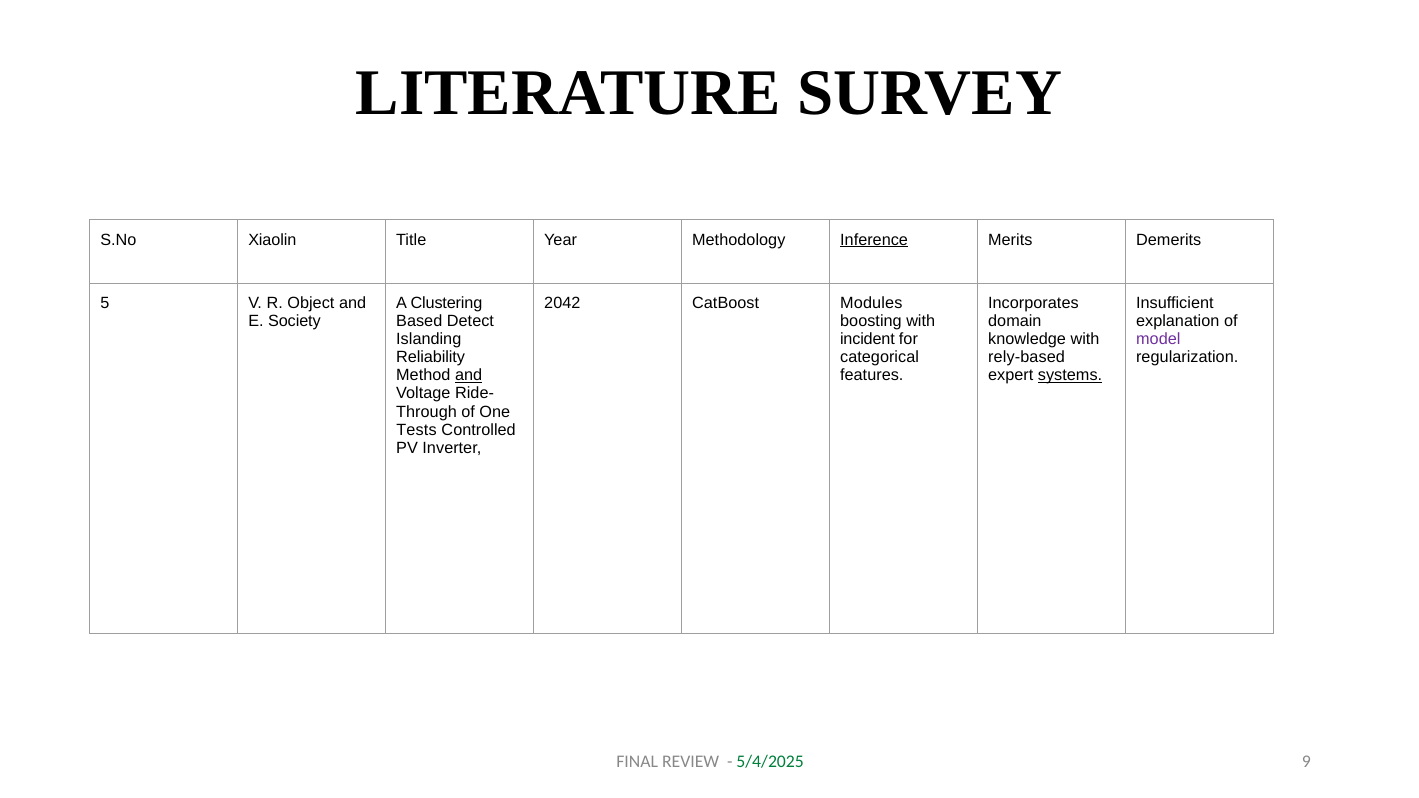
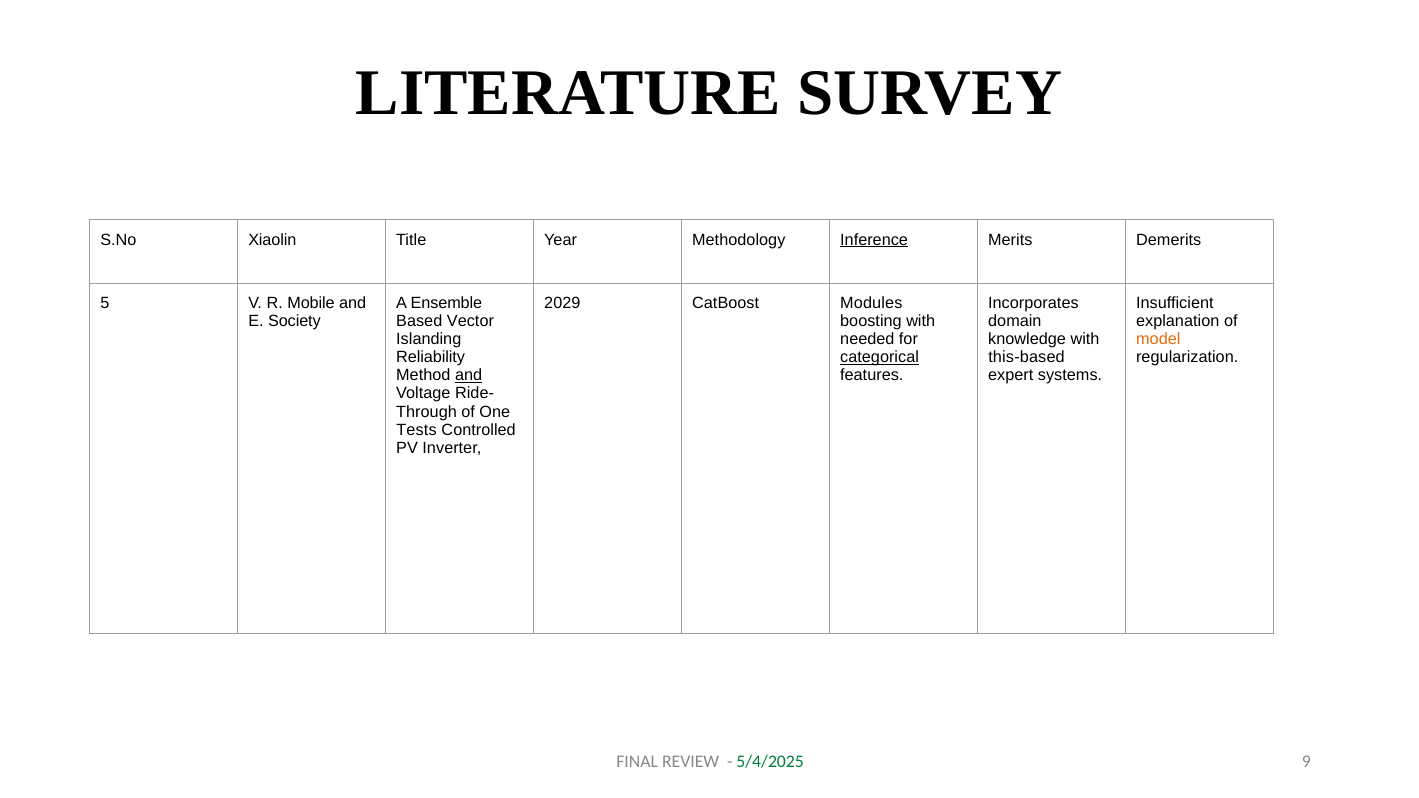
Object: Object -> Mobile (311, 303)
Clustering: Clustering -> Ensemble (446, 303)
2042: 2042 -> 2029 (562, 303)
Detect: Detect -> Vector (470, 321)
incident: incident -> needed (867, 339)
model colour: purple -> orange (1158, 339)
categorical underline: none -> present (880, 357)
rely-based: rely-based -> this-based (1027, 357)
systems underline: present -> none (1070, 376)
